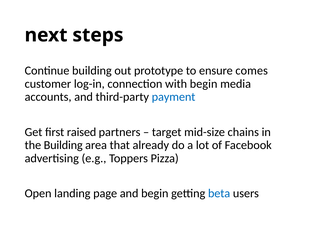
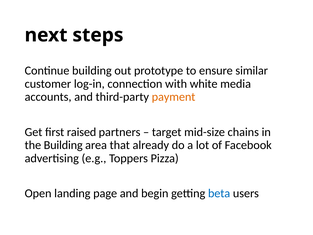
comes: comes -> similar (252, 71)
with begin: begin -> white (204, 84)
payment colour: blue -> orange (174, 97)
